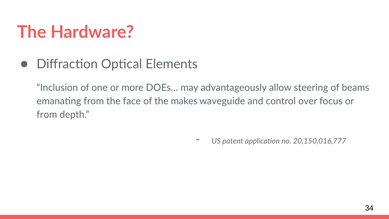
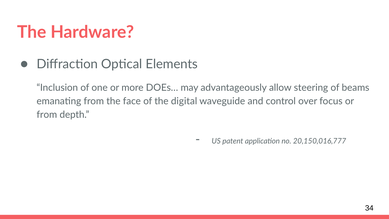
makes: makes -> digital (184, 101)
